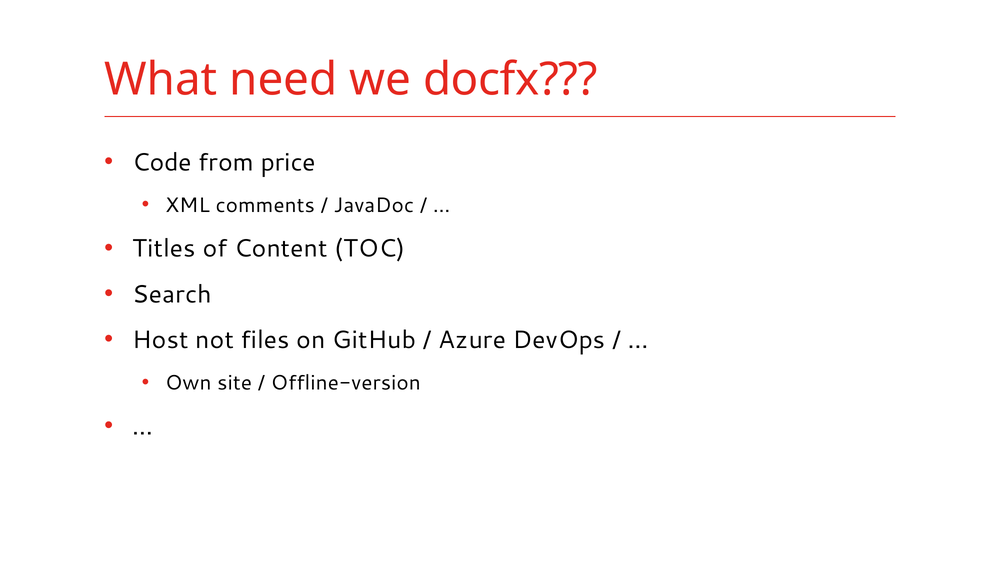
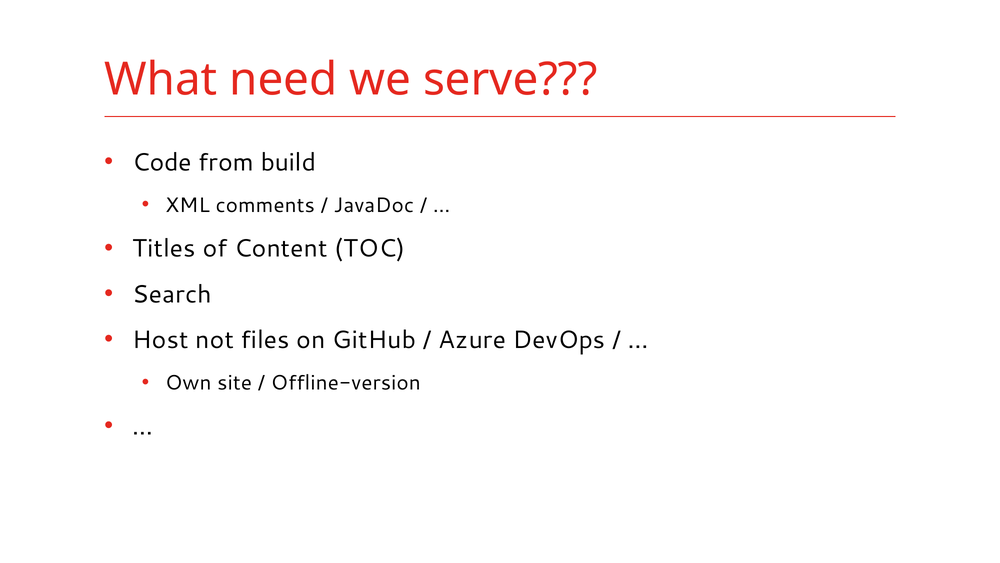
docfx: docfx -> serve (510, 80)
price: price -> build (288, 162)
